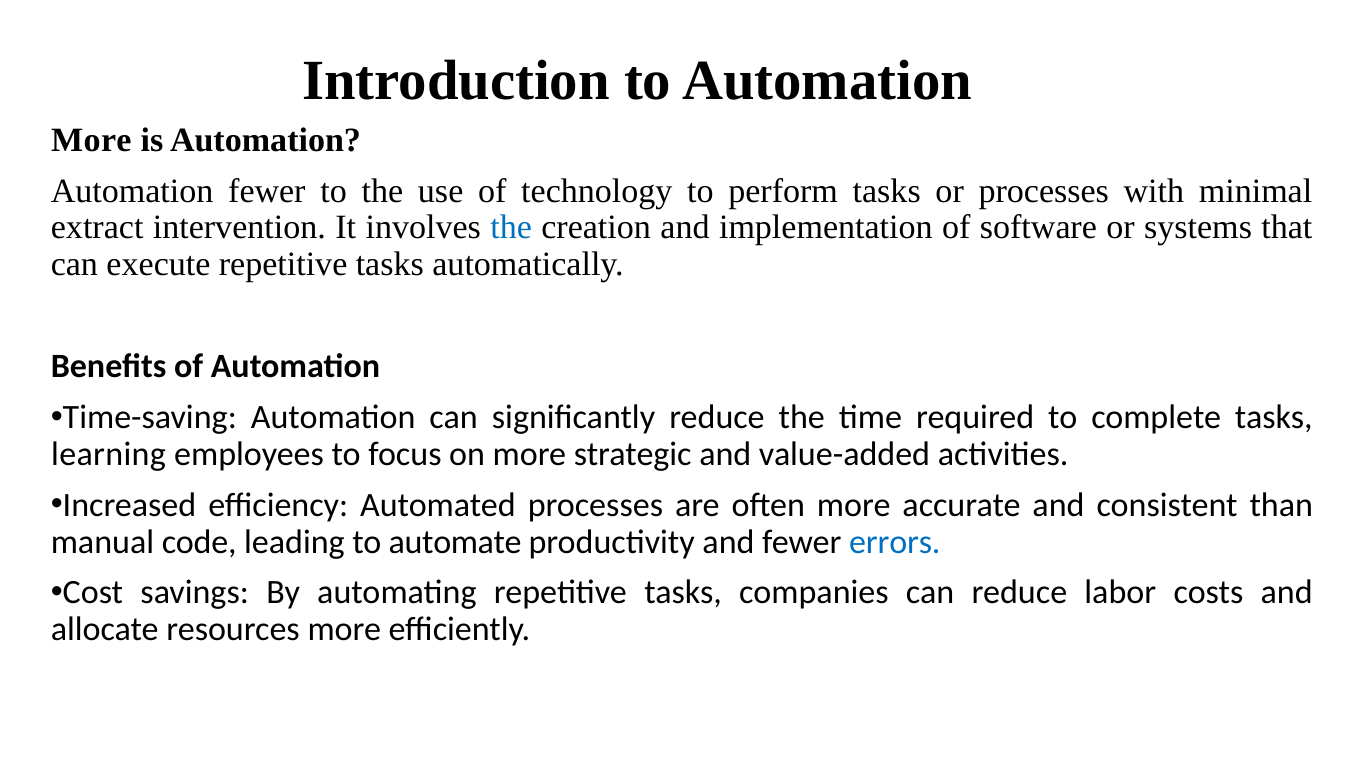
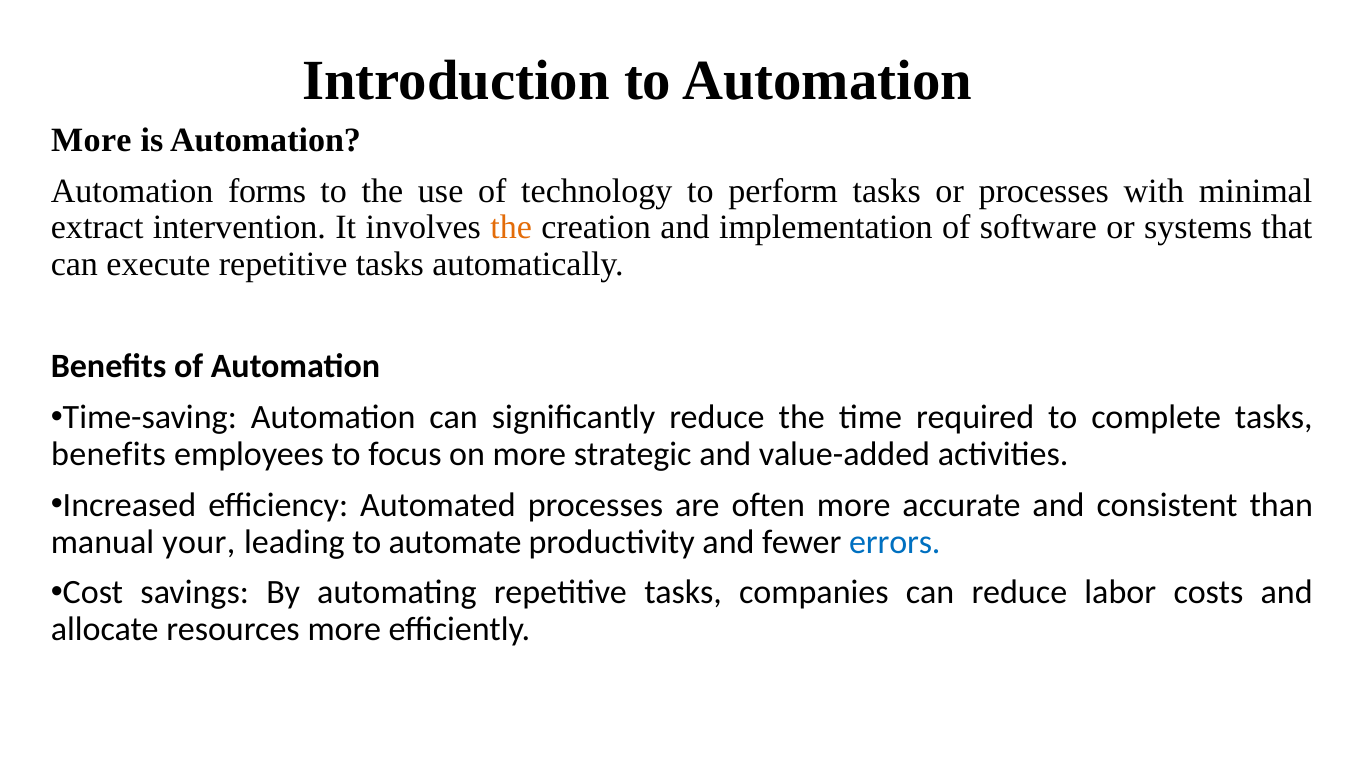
Automation fewer: fewer -> forms (267, 191)
the colour: blue -> orange (511, 228)
learning: learning -> benefits (109, 454)
code: code -> your (199, 542)
